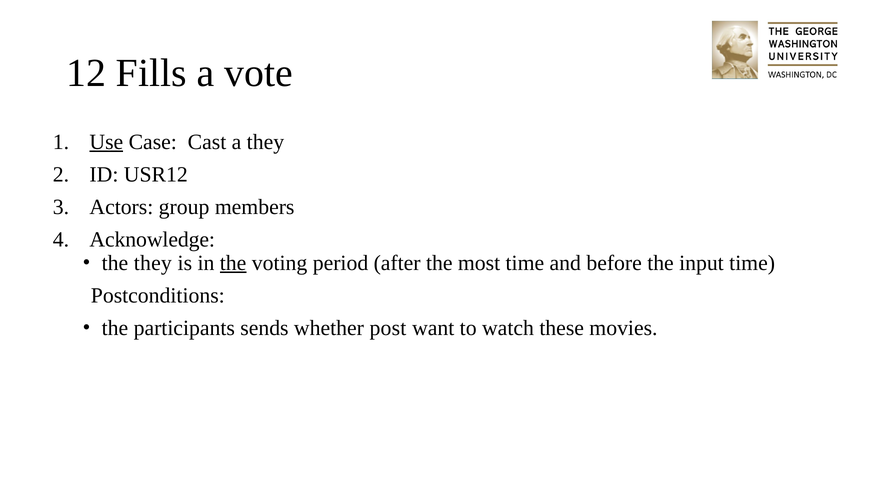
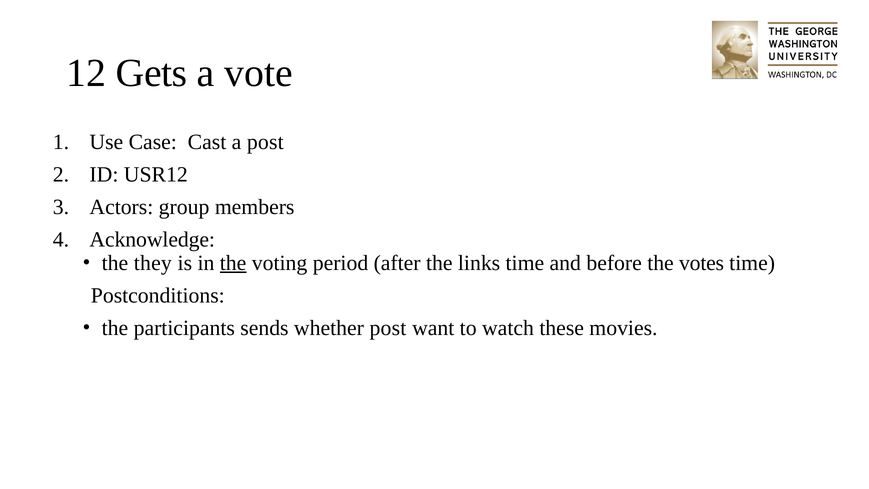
Fills: Fills -> Gets (152, 73)
Use underline: present -> none (106, 142)
a they: they -> post (265, 142)
most: most -> links (479, 263)
input: input -> votes (702, 263)
